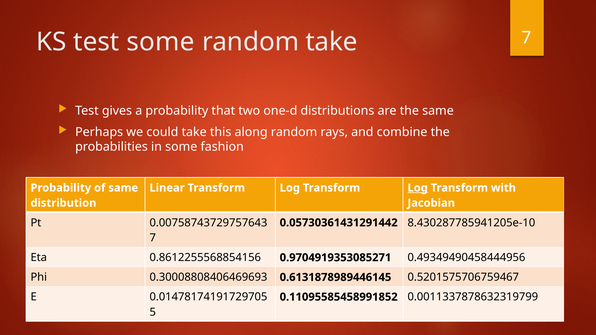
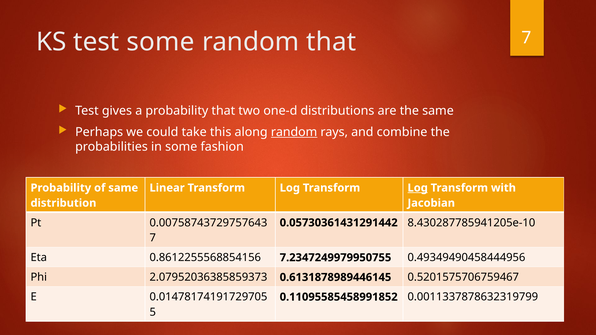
random take: take -> that (331, 42)
random underline: none -> present (294, 132)
0.9704919353085271: 0.9704919353085271 -> 7.2347249979950755 (335, 258)
0.30008808406469693: 0.30008808406469693 -> 2.07952036385859373 (208, 277)
